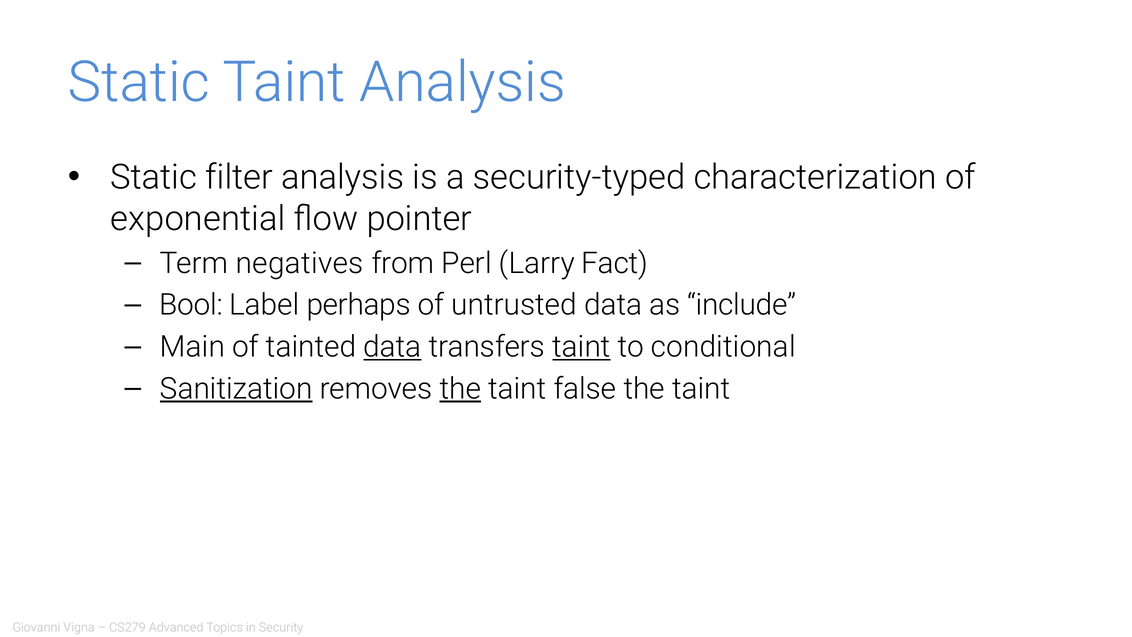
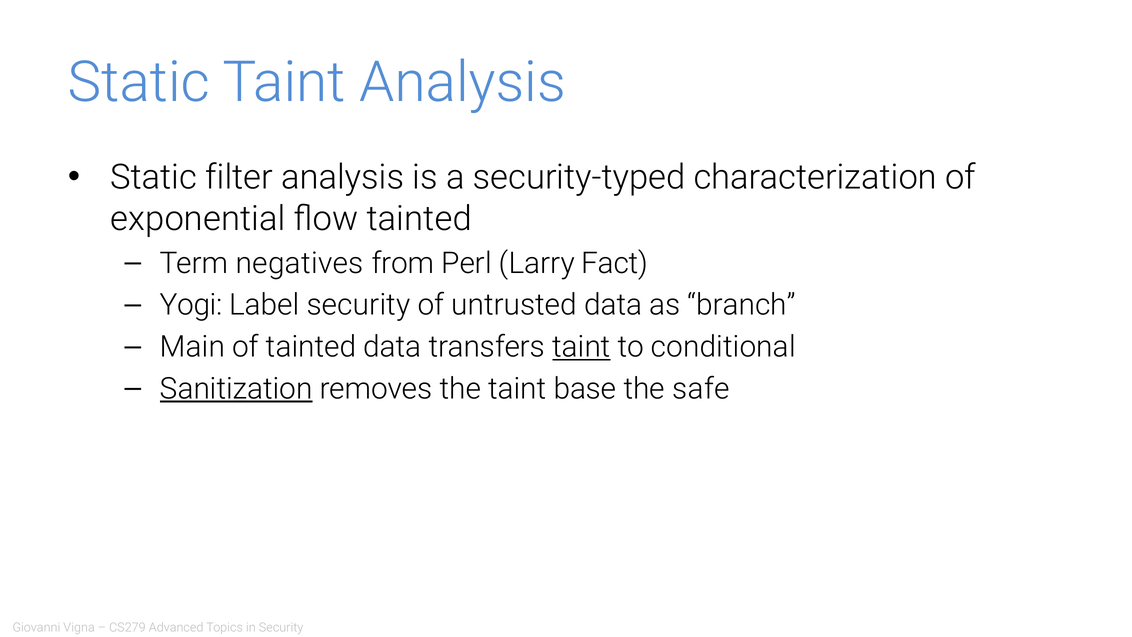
flow pointer: pointer -> tainted (419, 219)
Bool: Bool -> Yogi (191, 305)
Label perhaps: perhaps -> security (358, 305)
include: include -> branch (742, 305)
data underline: present -> none (392, 347)
the underline: present -> none (460, 389)
false: false -> base (585, 389)
taint: taint -> safe (701, 389)
